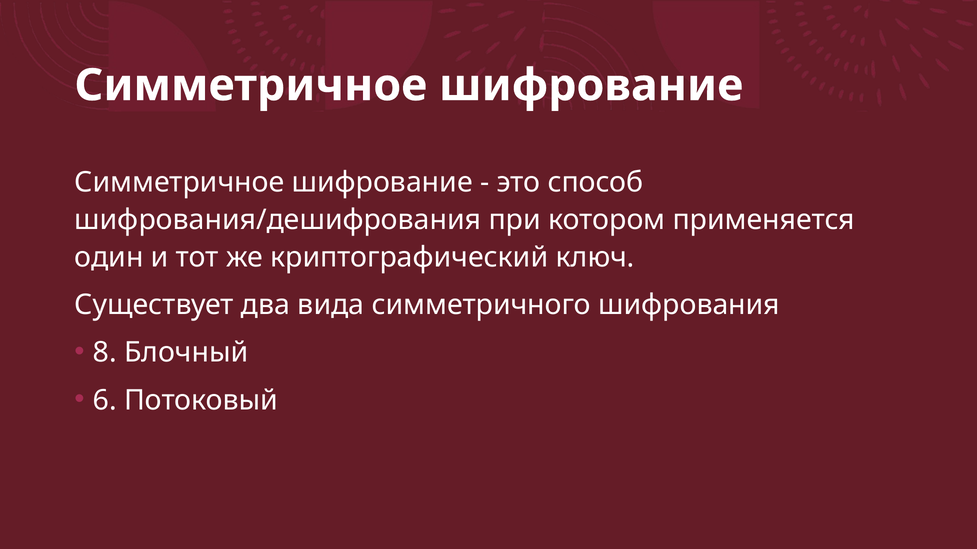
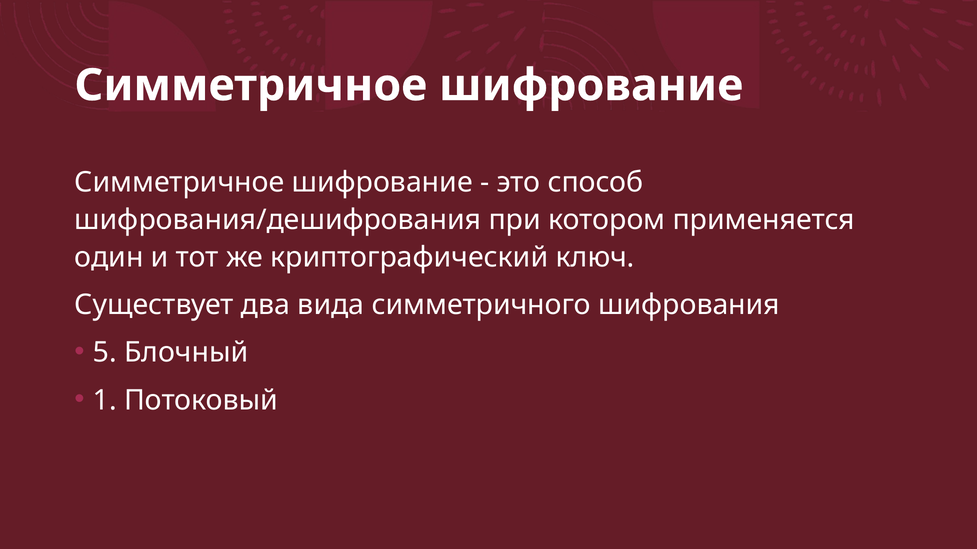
8: 8 -> 5 (105, 353)
6: 6 -> 1 (105, 401)
